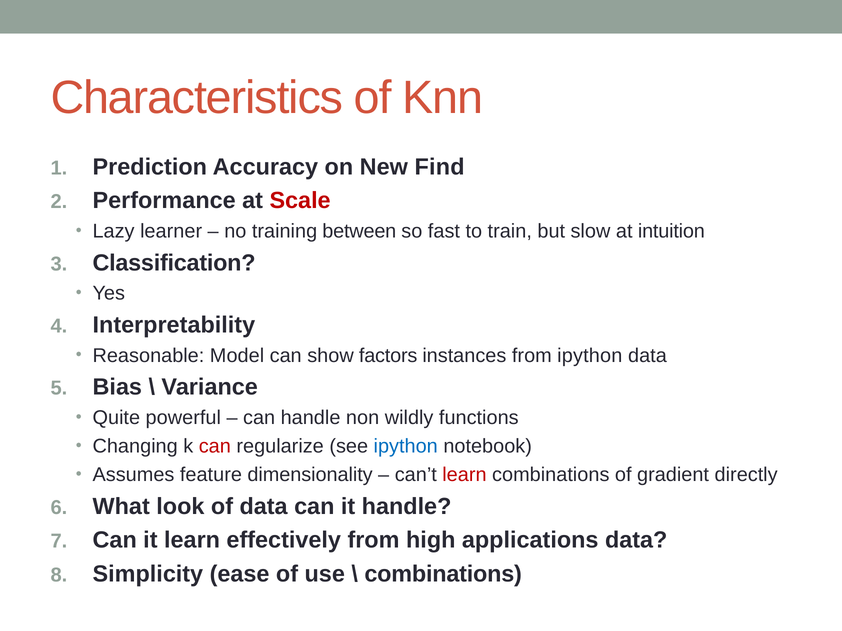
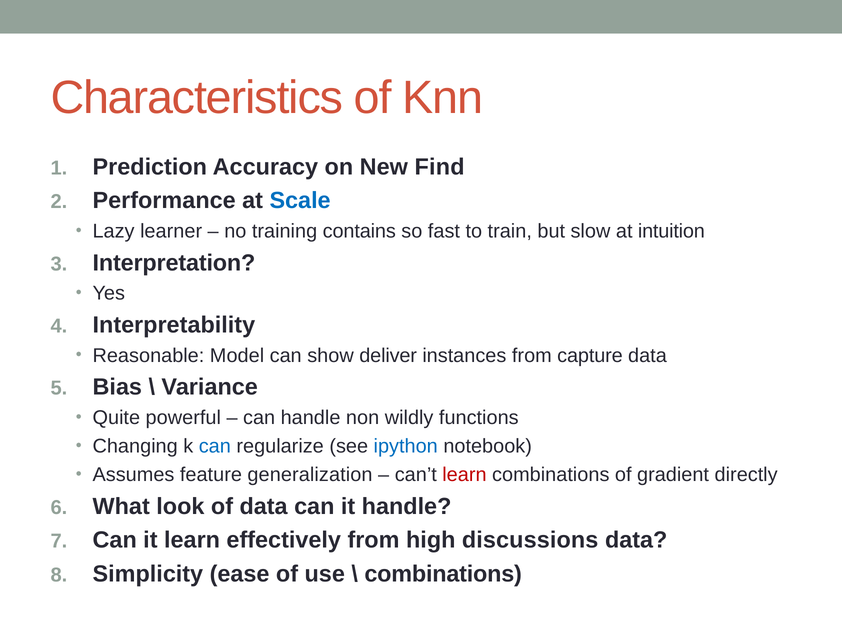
Scale colour: red -> blue (300, 201)
between: between -> contains (359, 231)
Classification: Classification -> Interpretation (174, 263)
factors: factors -> deliver (388, 356)
from ipython: ipython -> capture (590, 356)
can colour: red -> blue (215, 447)
dimensionality: dimensionality -> generalization (310, 475)
applications: applications -> discussions (530, 541)
